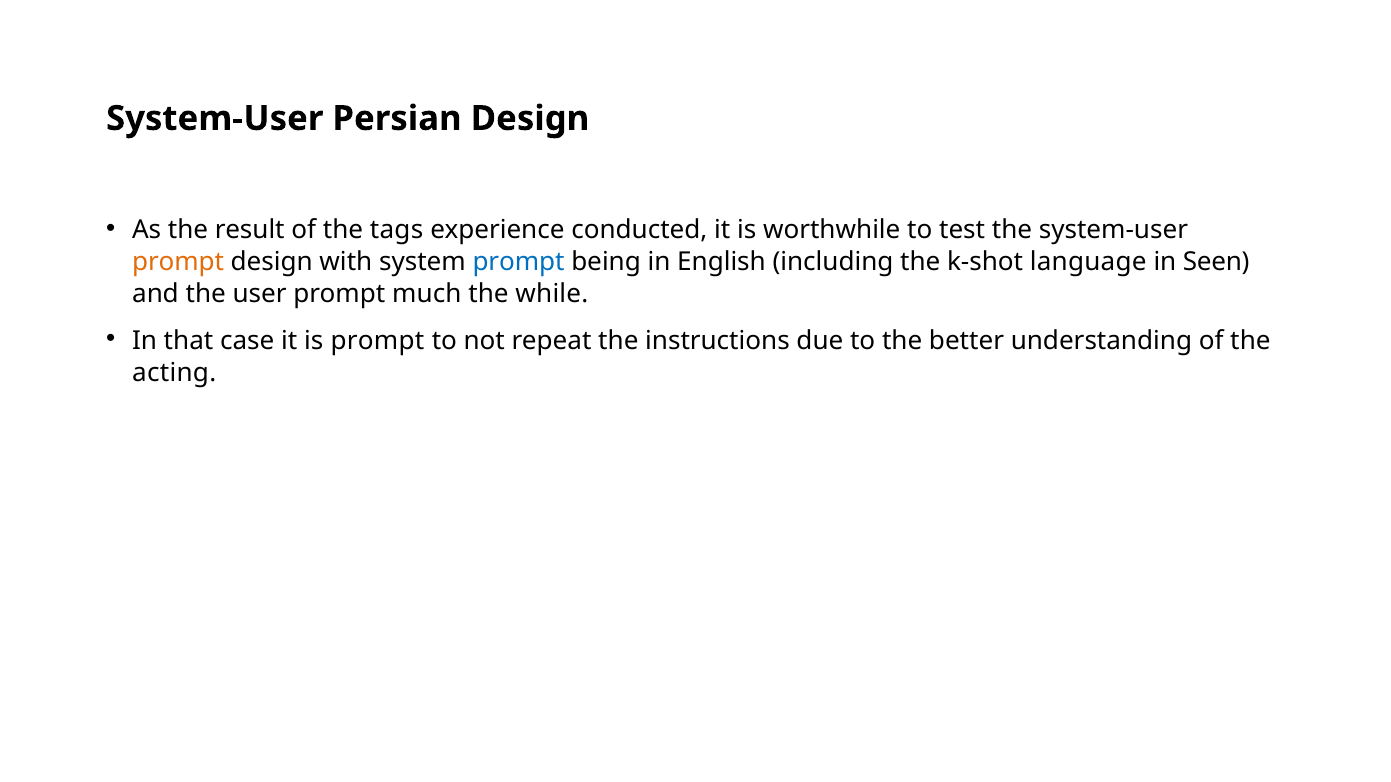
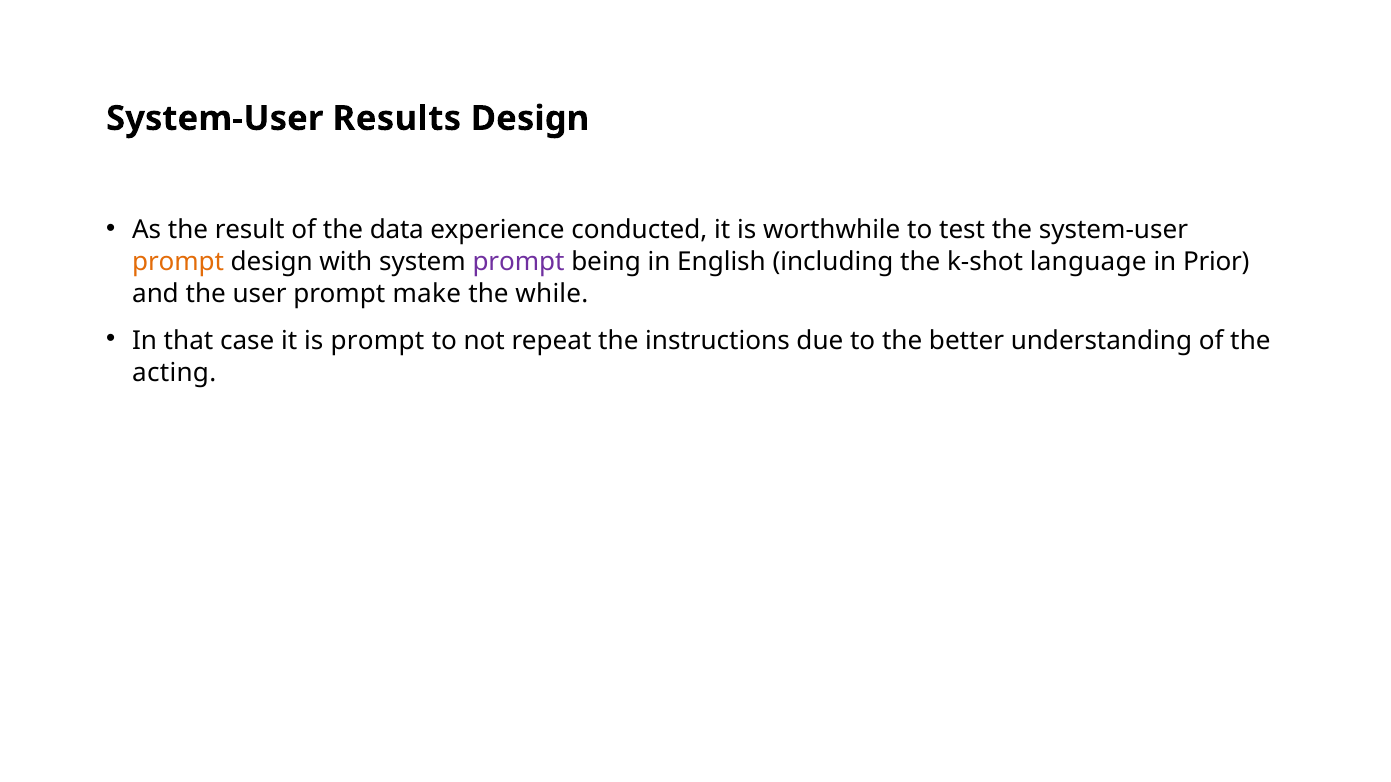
Persian: Persian -> Results (397, 119)
tags: tags -> data (397, 230)
prompt colour: blue -> purple (519, 262)
Seen: Seen -> Prior (1216, 262)
much: much -> make (427, 294)
